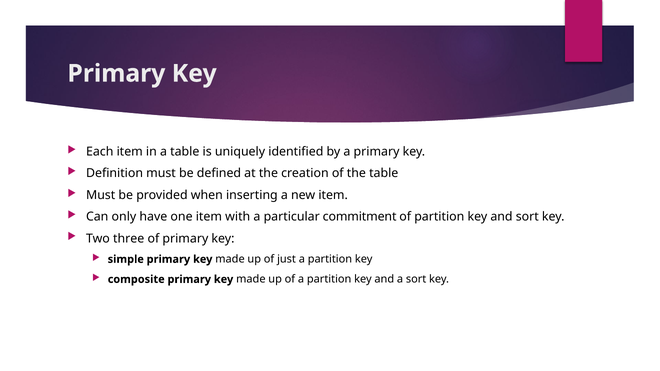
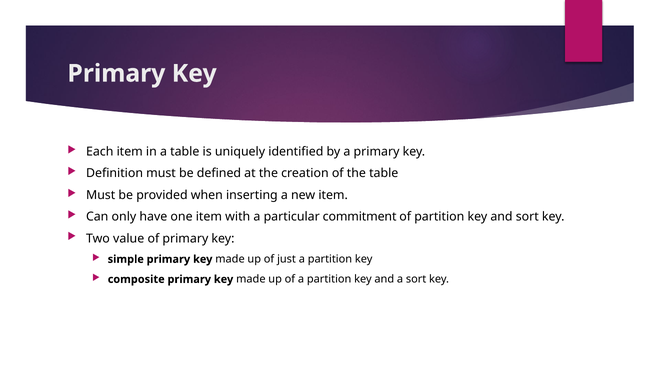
three: three -> value (129, 239)
